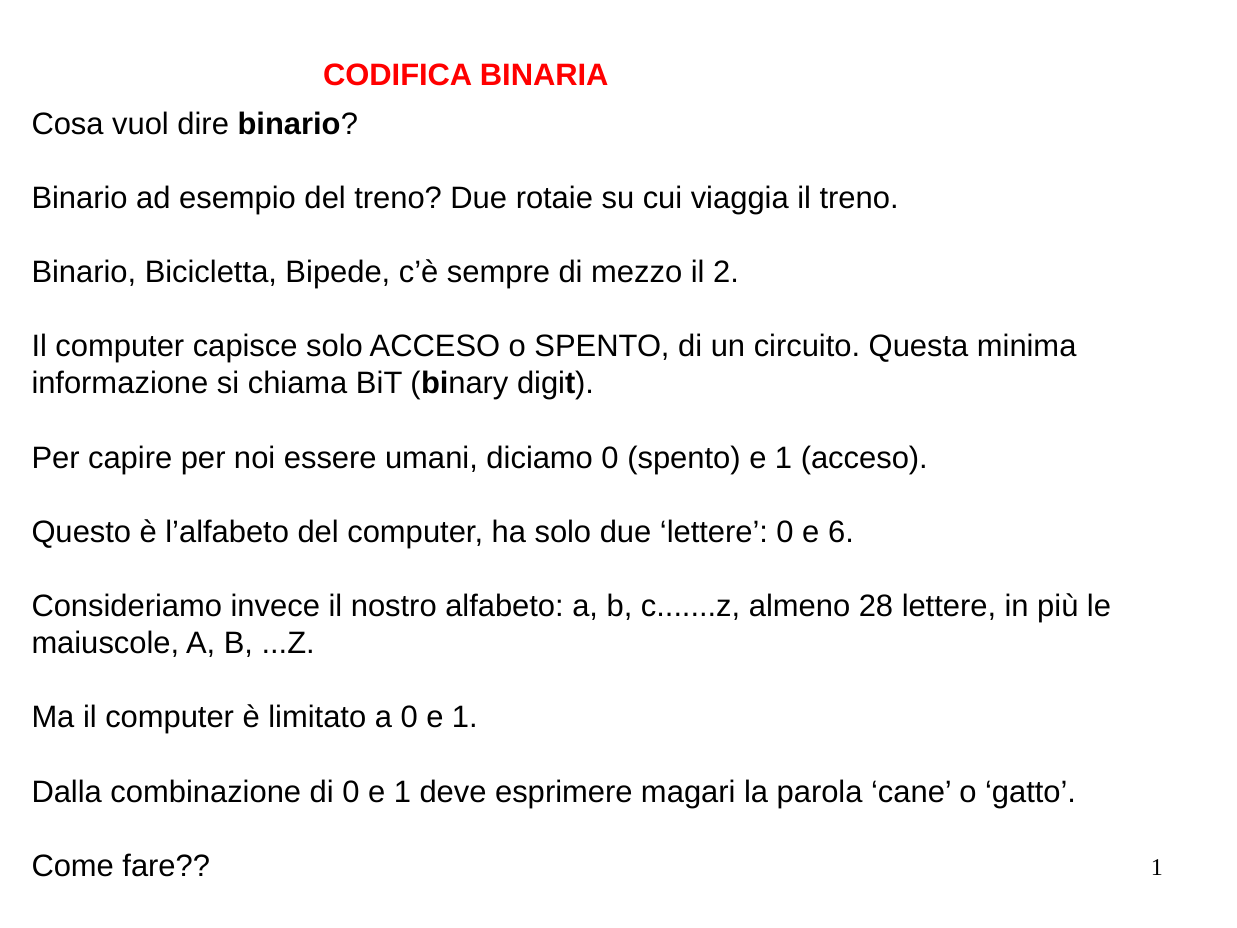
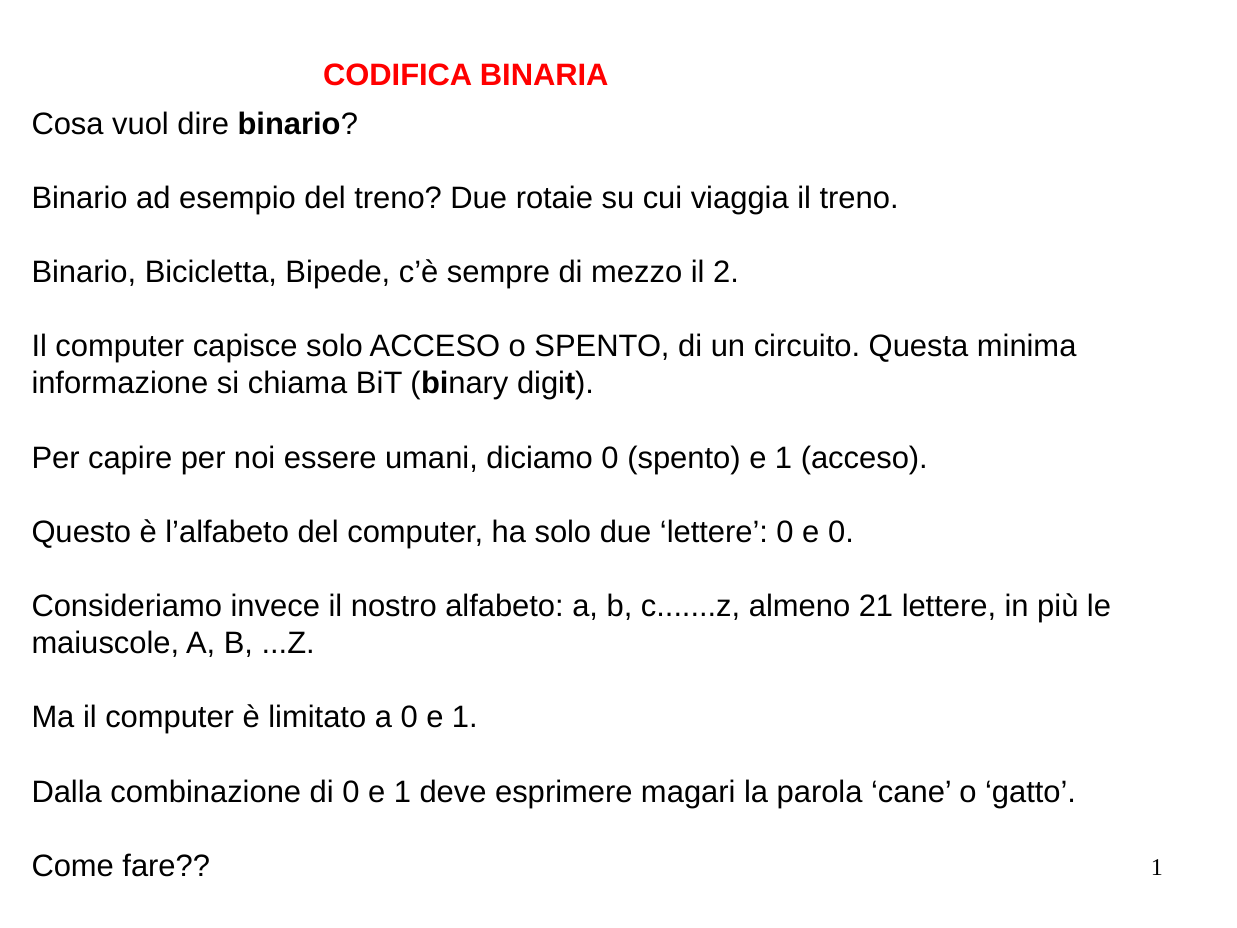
e 6: 6 -> 0 (841, 532)
28: 28 -> 21 (876, 606)
